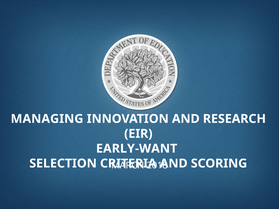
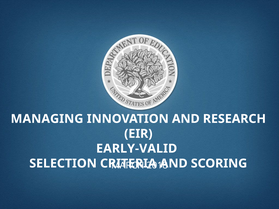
EARLY-WANT: EARLY-WANT -> EARLY-VALID (137, 149)
